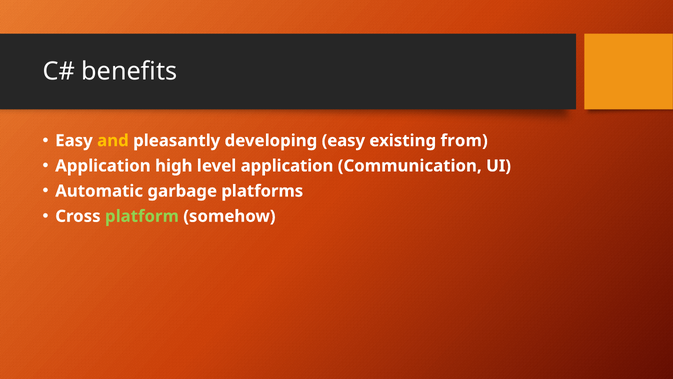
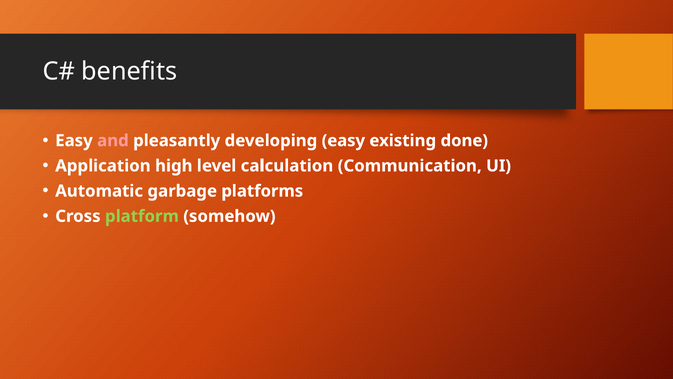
and colour: yellow -> pink (113, 141)
from: from -> done (464, 141)
level application: application -> calculation (287, 166)
